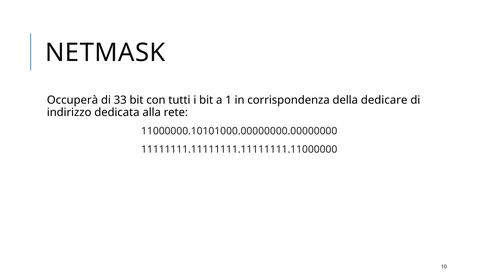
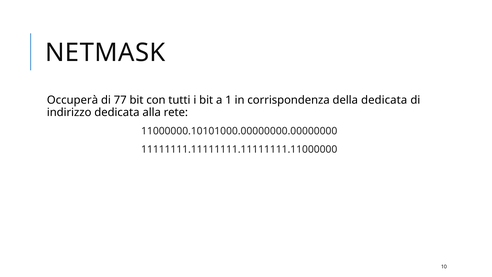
33: 33 -> 77 (120, 100)
della dedicare: dedicare -> dedicata (384, 100)
